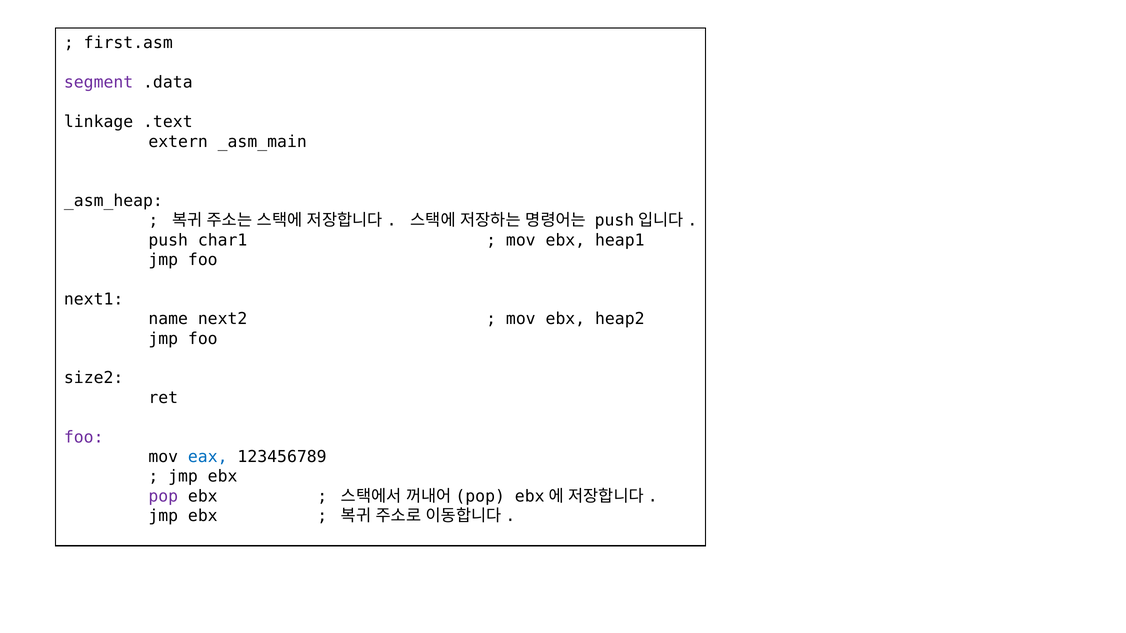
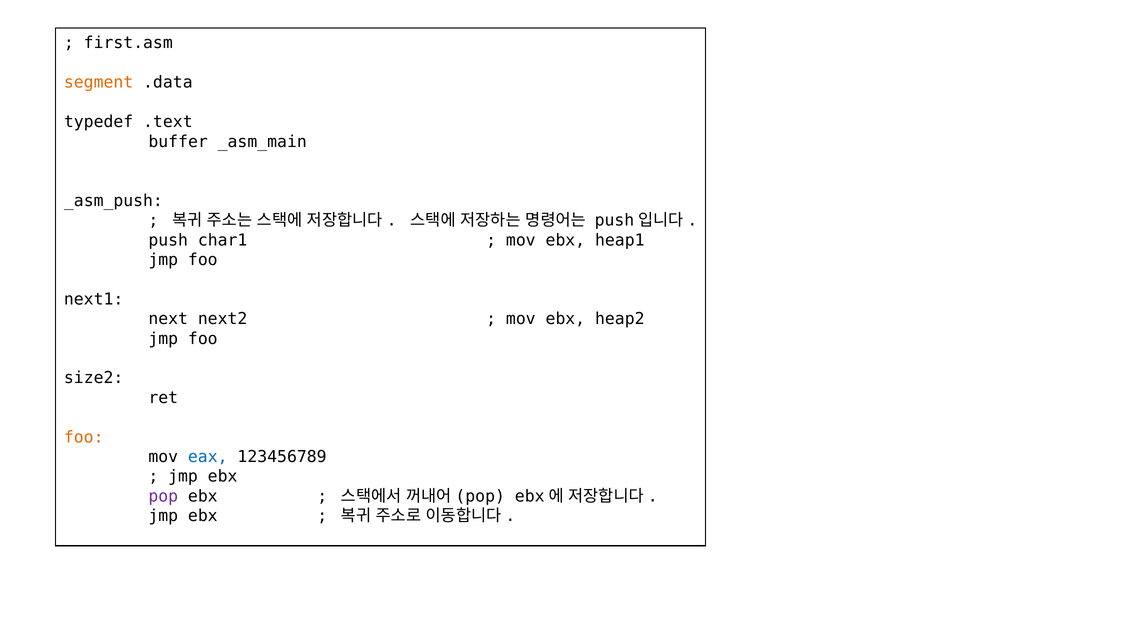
segment colour: purple -> orange (99, 83)
linkage: linkage -> typedef (99, 122)
extern: extern -> buffer (178, 142)
_asm_heap: _asm_heap -> _asm_push (113, 201)
name: name -> next (168, 319)
foo colour: purple -> orange (84, 437)
